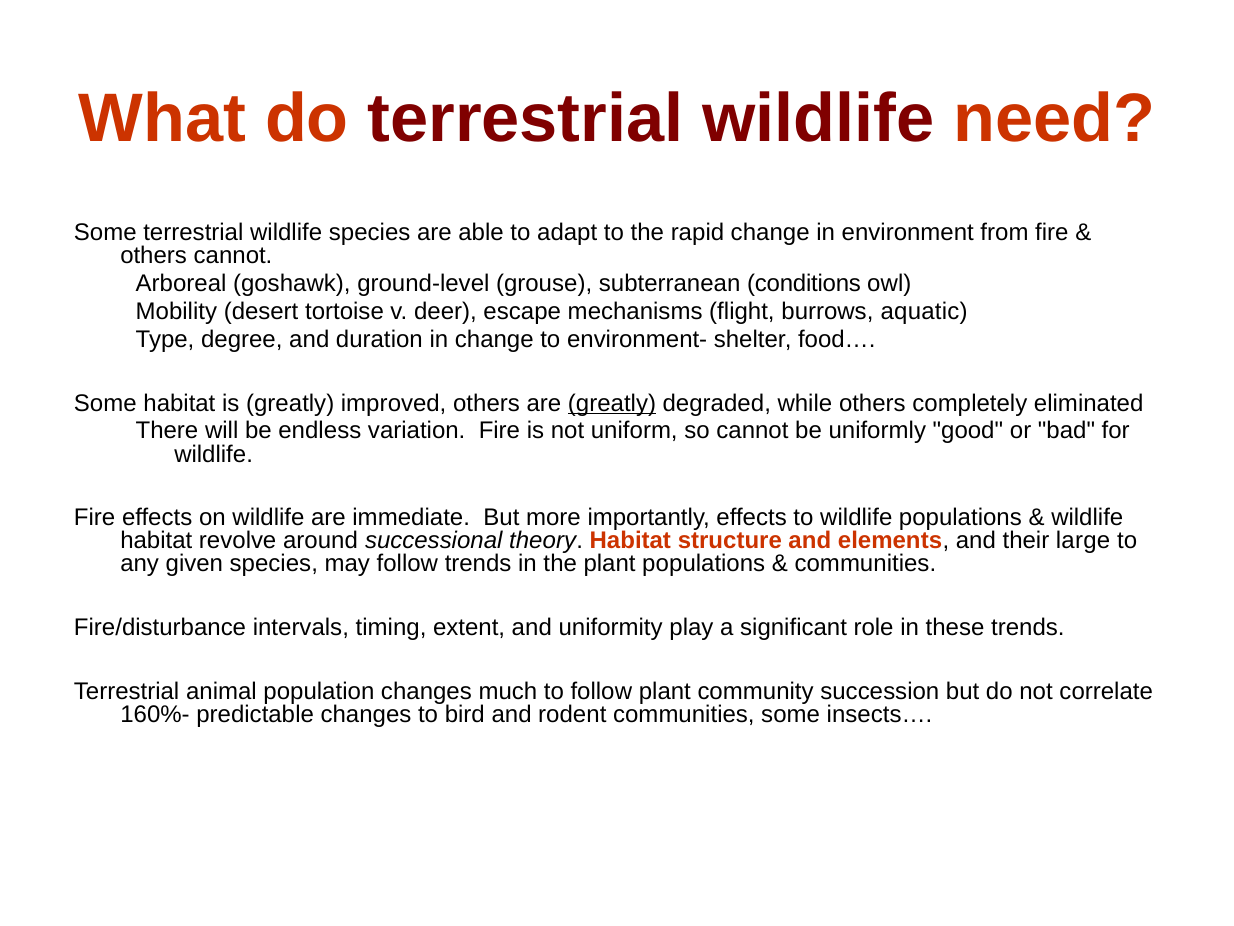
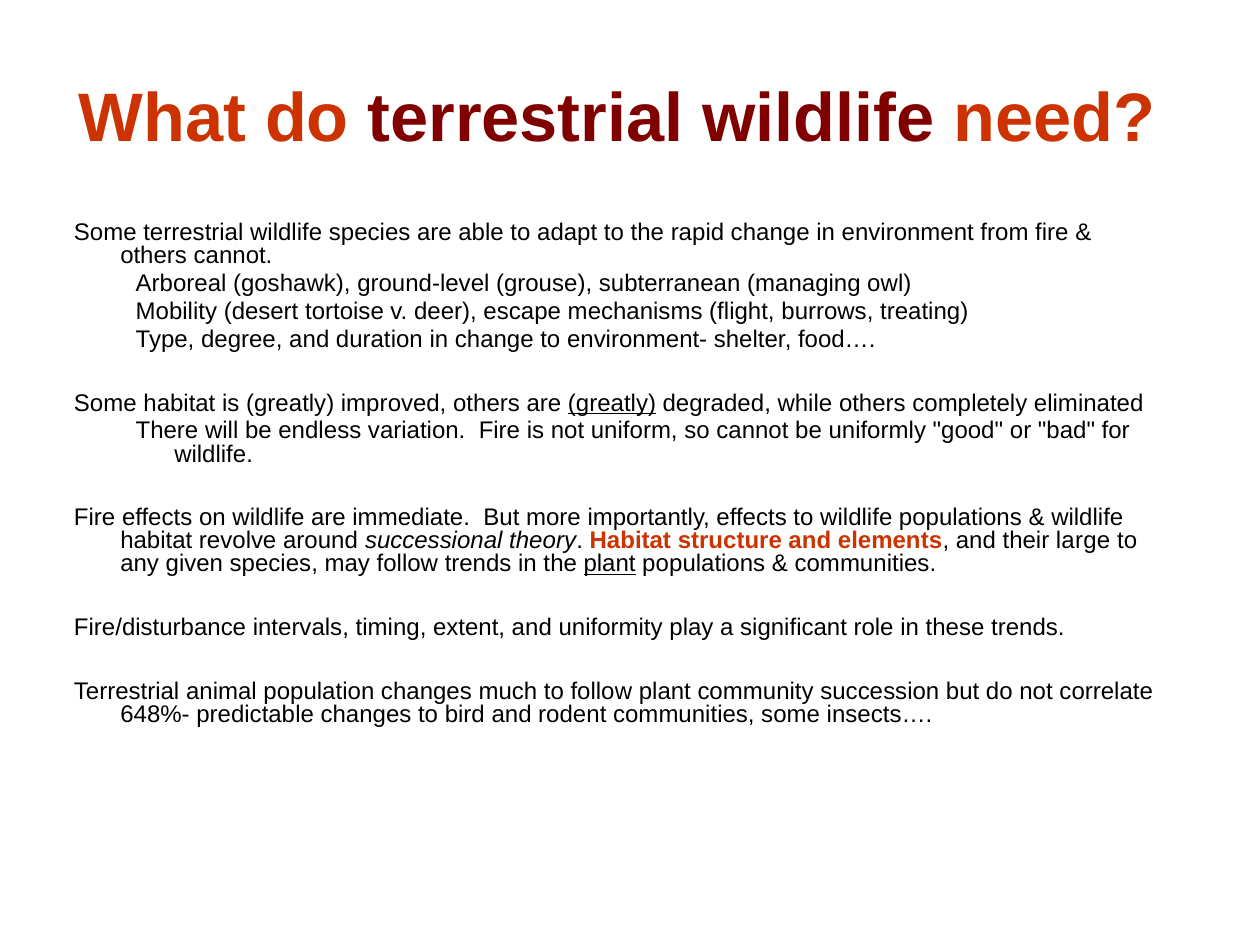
conditions: conditions -> managing (804, 283)
aquatic: aquatic -> treating (924, 311)
plant underline: none -> present (610, 564)
160%-: 160%- -> 648%- (155, 714)
